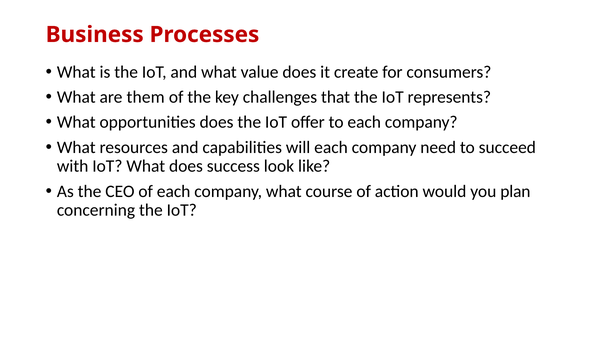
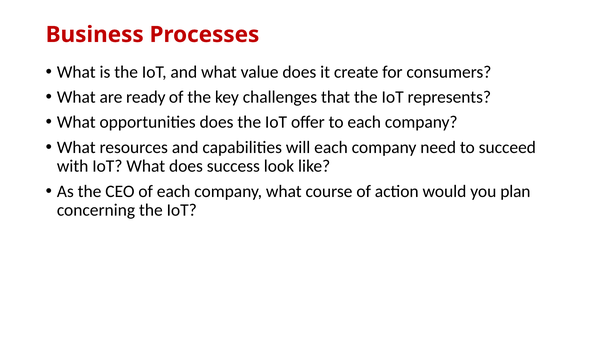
them: them -> ready (146, 97)
